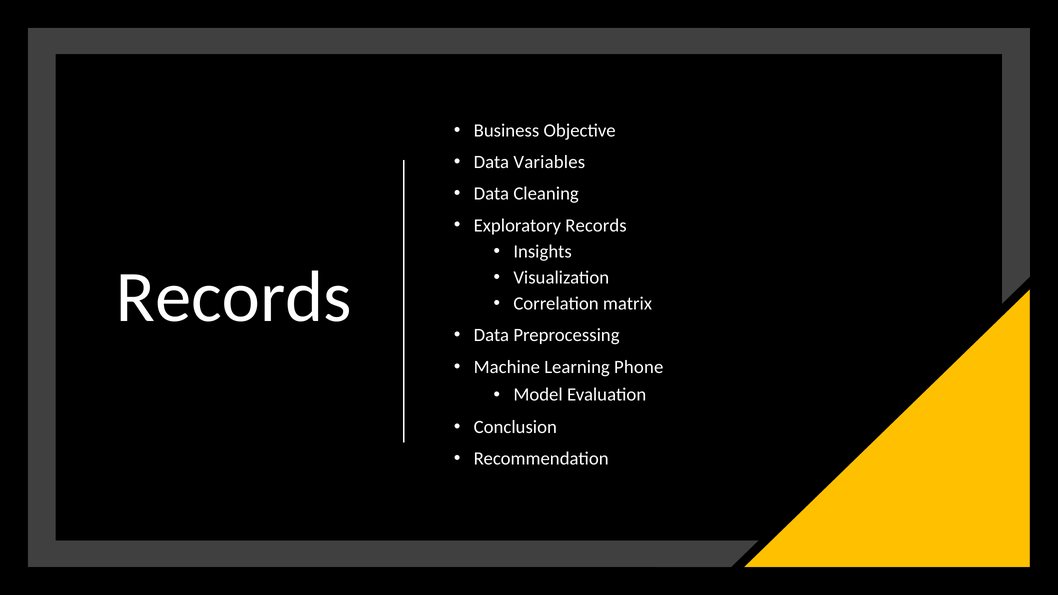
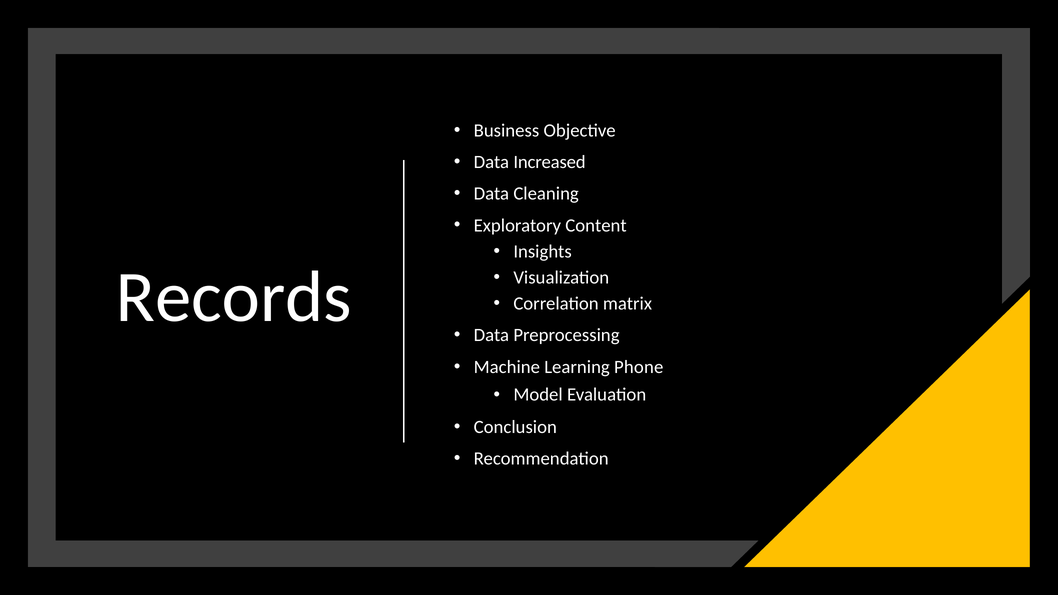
Variables: Variables -> Increased (550, 162)
Exploratory Records: Records -> Content (596, 225)
